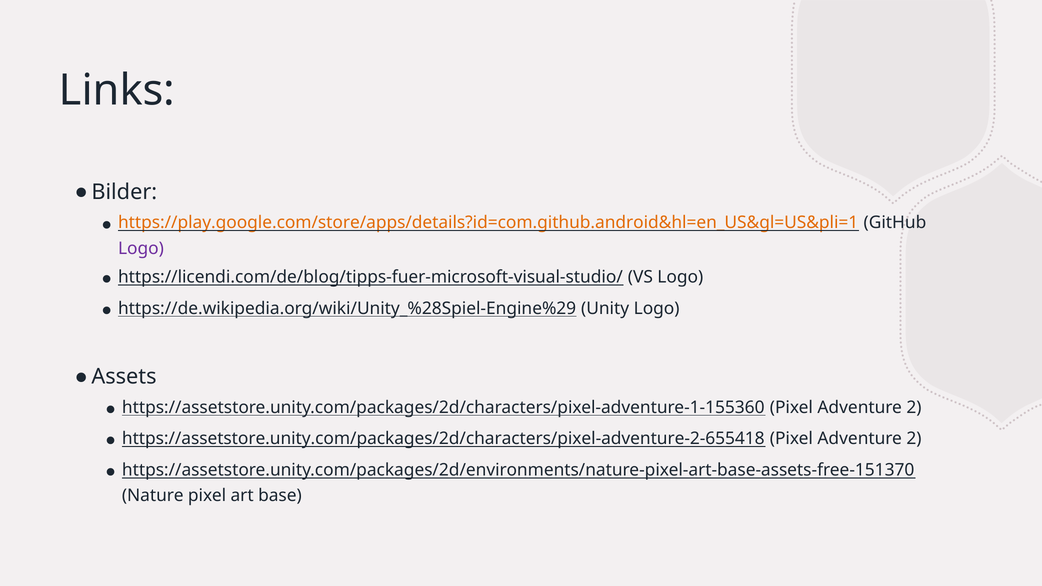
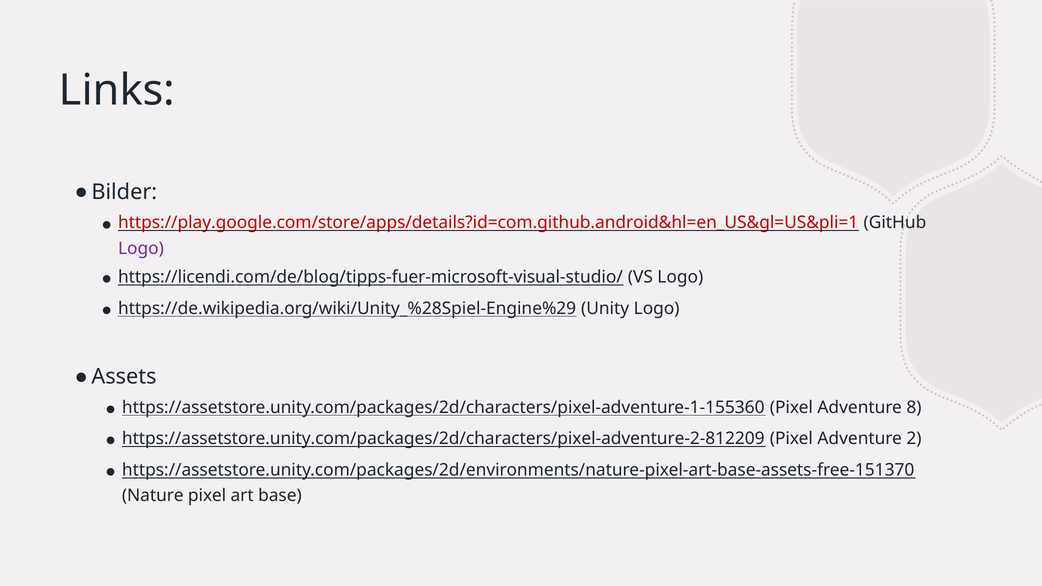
https://play.google.com/store/apps/details?id=com.github.android&hl=en_US&gl=US&pli=1 colour: orange -> red (488, 223)
https://assetstore.unity.com/packages/2d/characters/pixel-adventure-1-155360 Pixel Adventure 2: 2 -> 8 (914, 407)
https://assetstore.unity.com/packages/2d/characters/pixel-adventure-2-655418: https://assetstore.unity.com/packages/2d/characters/pixel-adventure-2-655418 -> https://assetstore.unity.com/packages/2d/characters/pixel-adventure-2-812209 (443, 439)
